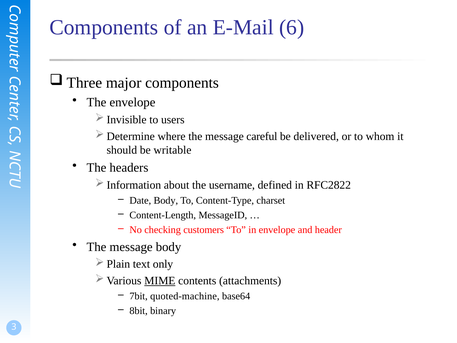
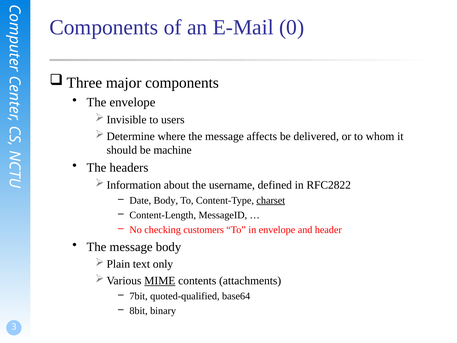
6: 6 -> 0 (292, 27)
careful: careful -> affects (262, 136)
writable: writable -> machine (173, 150)
charset underline: none -> present (271, 200)
quoted-machine: quoted-machine -> quoted-qualified (185, 296)
